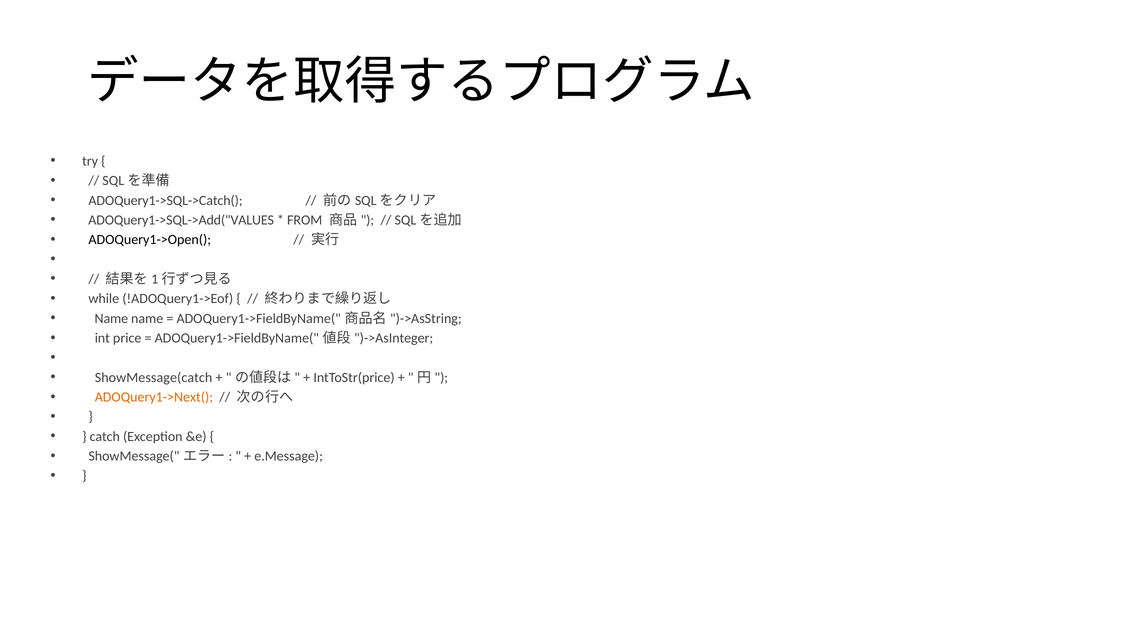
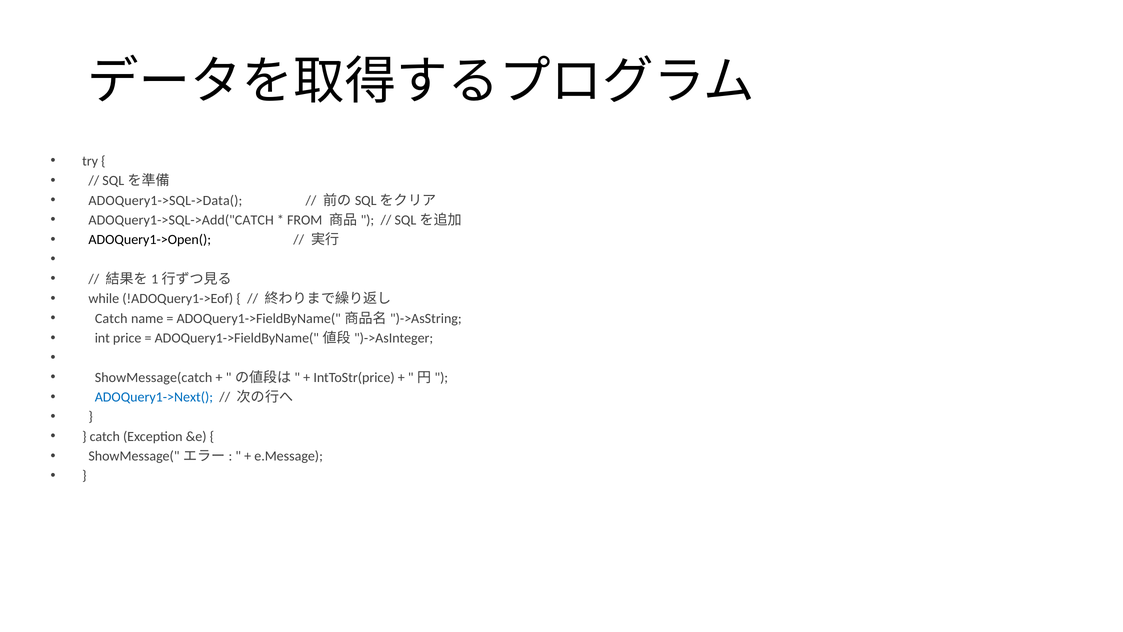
ADOQuery1->SQL->Catch(: ADOQuery1->SQL->Catch( -> ADOQuery1->SQL->Data( (165, 200)
ADOQuery1->SQL->Add("VALUES: ADOQuery1->SQL->Add("VALUES -> ADOQuery1->SQL->Add("CATCH (181, 220)
Name: Name -> Catch (111, 318)
ADOQuery1->Next( colour: orange -> blue (154, 397)
